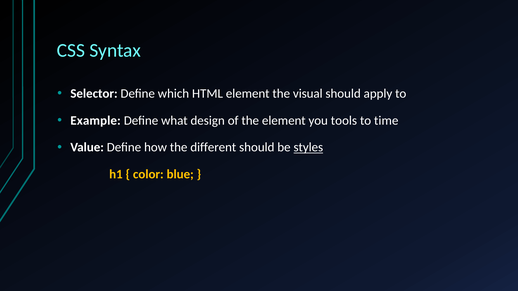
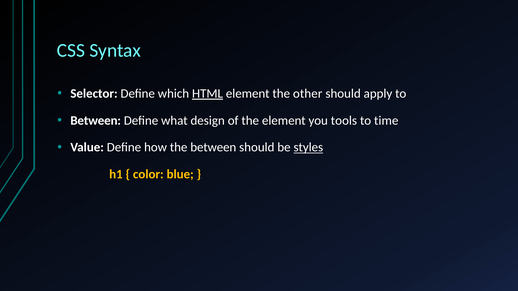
HTML underline: none -> present (208, 94)
visual: visual -> other (308, 94)
Example: Example -> Between (96, 121)
the different: different -> between (213, 148)
